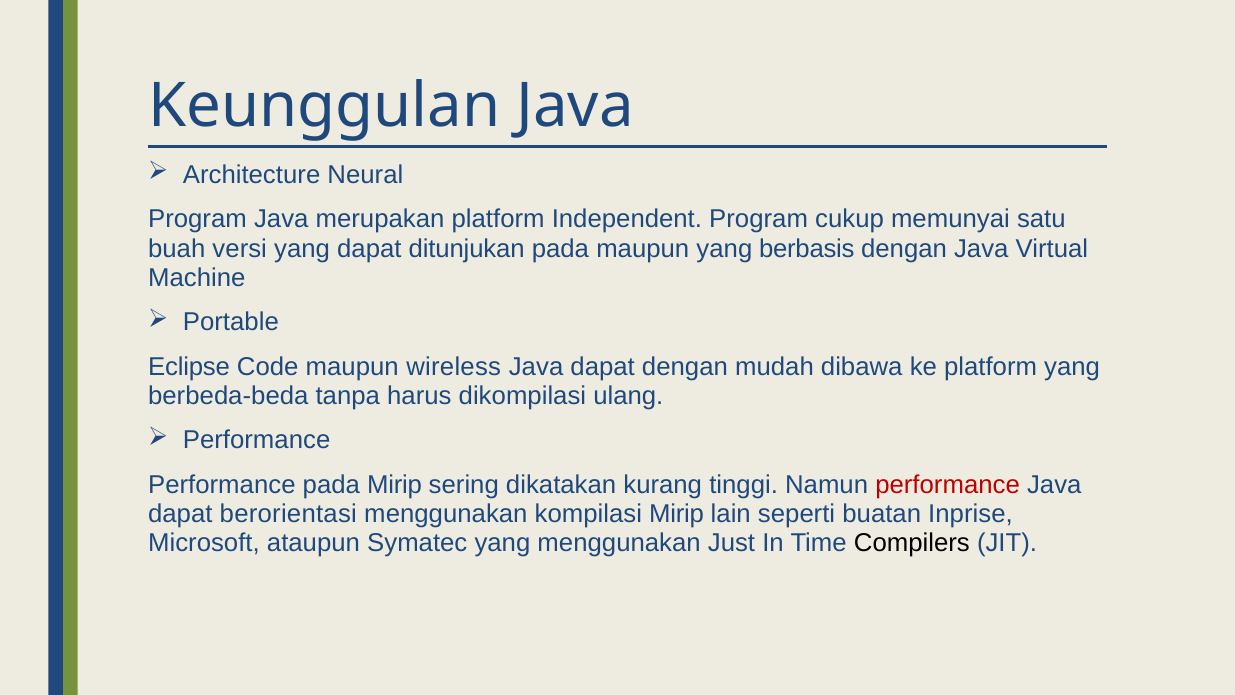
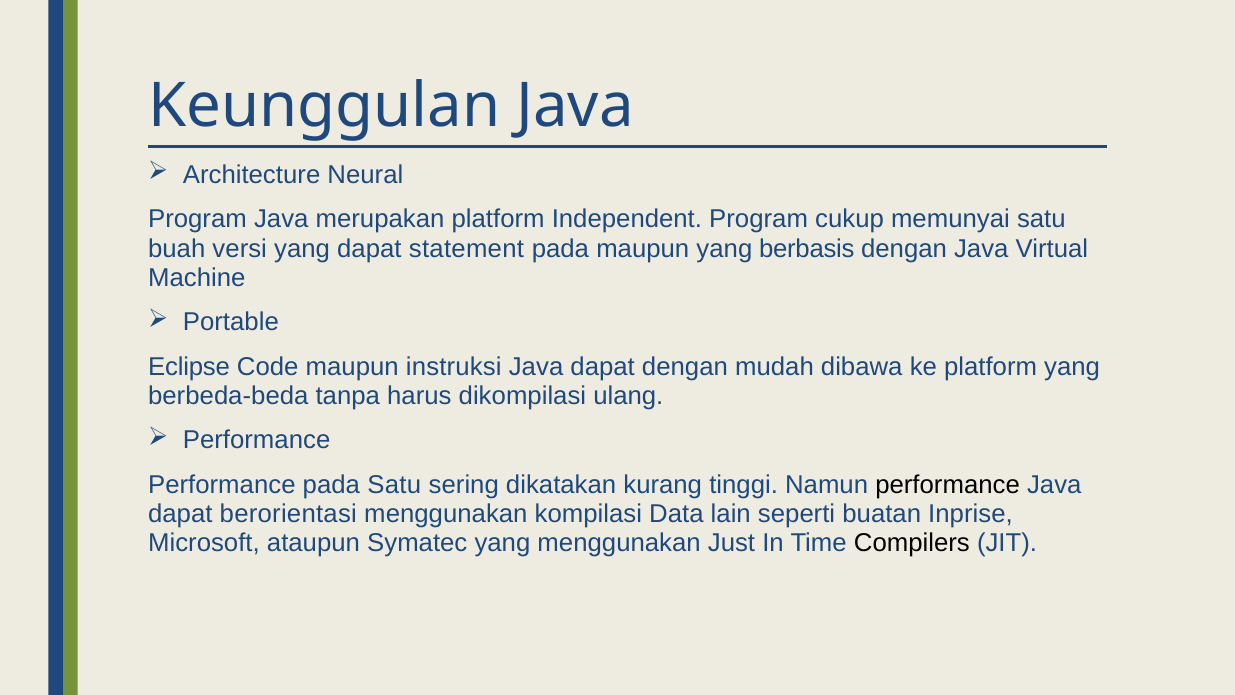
ditunjukan: ditunjukan -> statement (466, 248)
wireless: wireless -> instruksi (454, 366)
pada Mirip: Mirip -> Satu (394, 484)
performance colour: red -> black (948, 484)
kompilasi Mirip: Mirip -> Data (676, 513)
